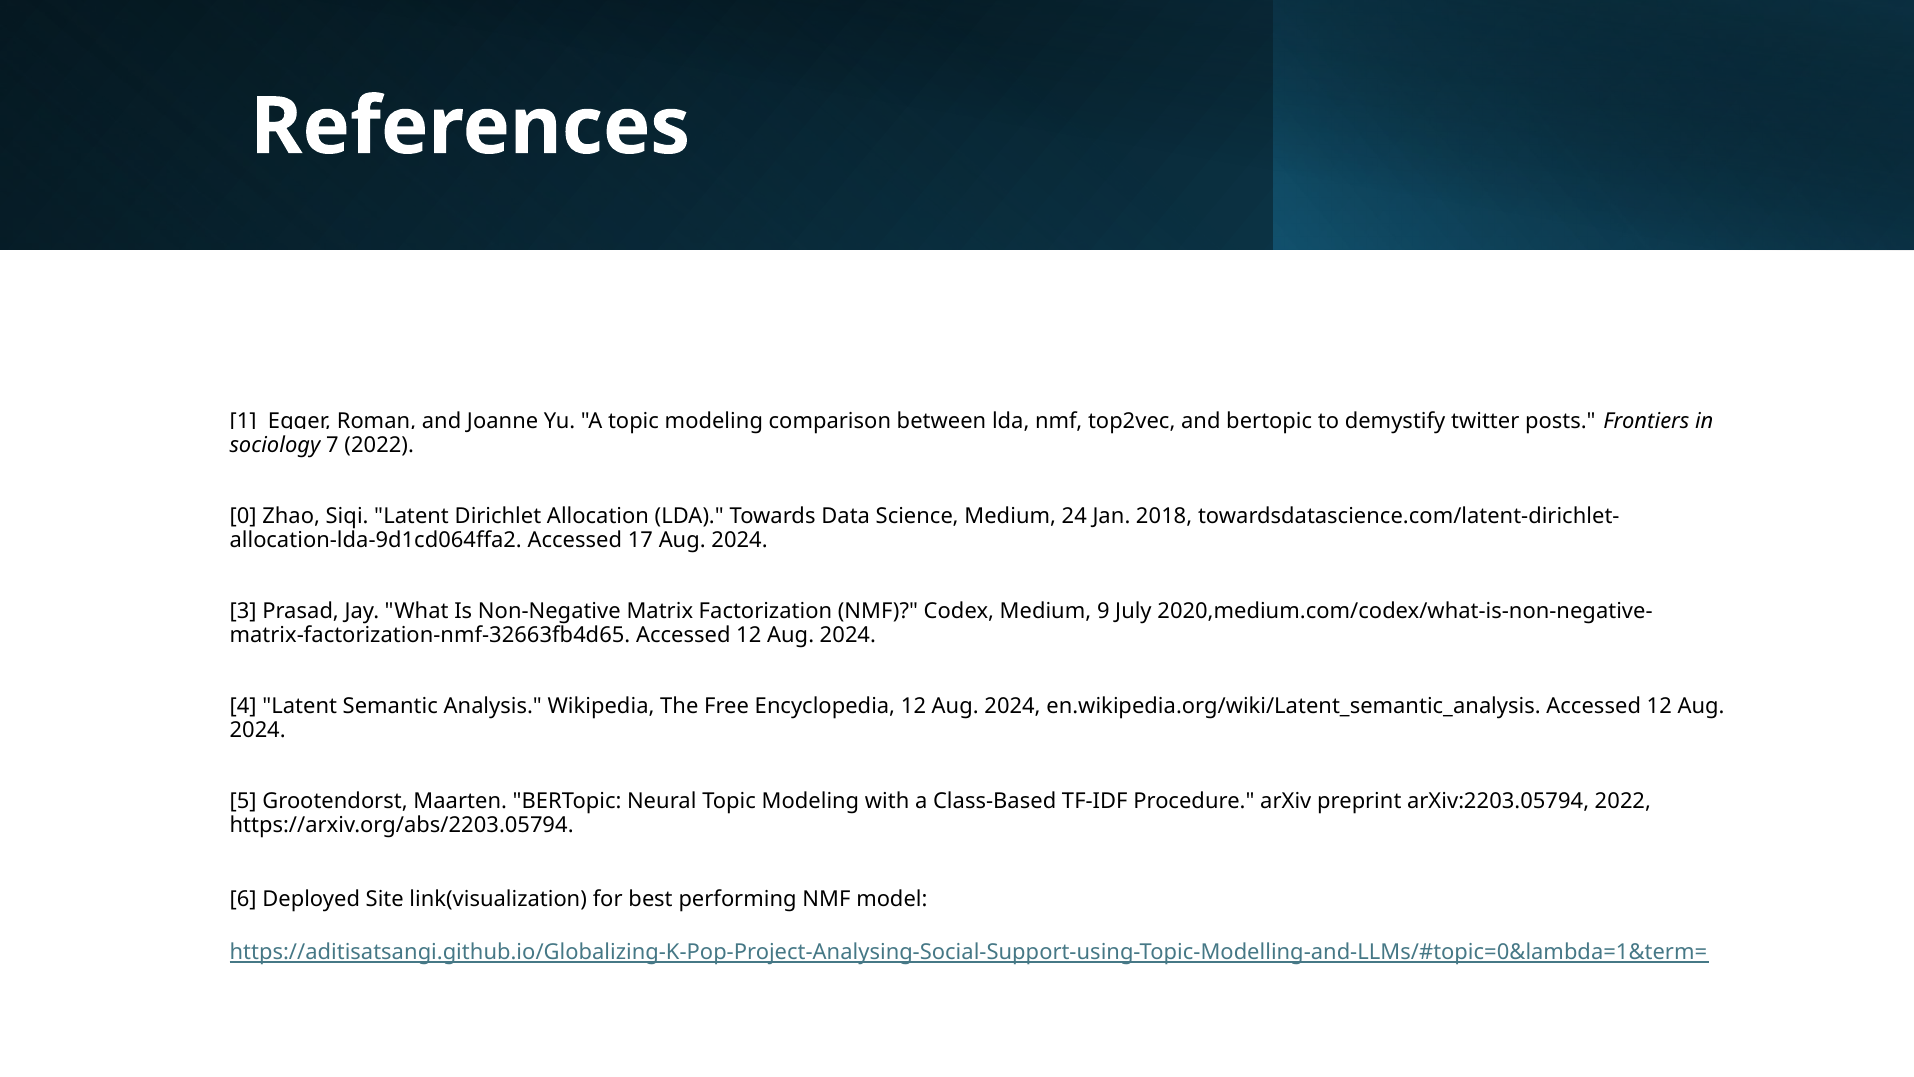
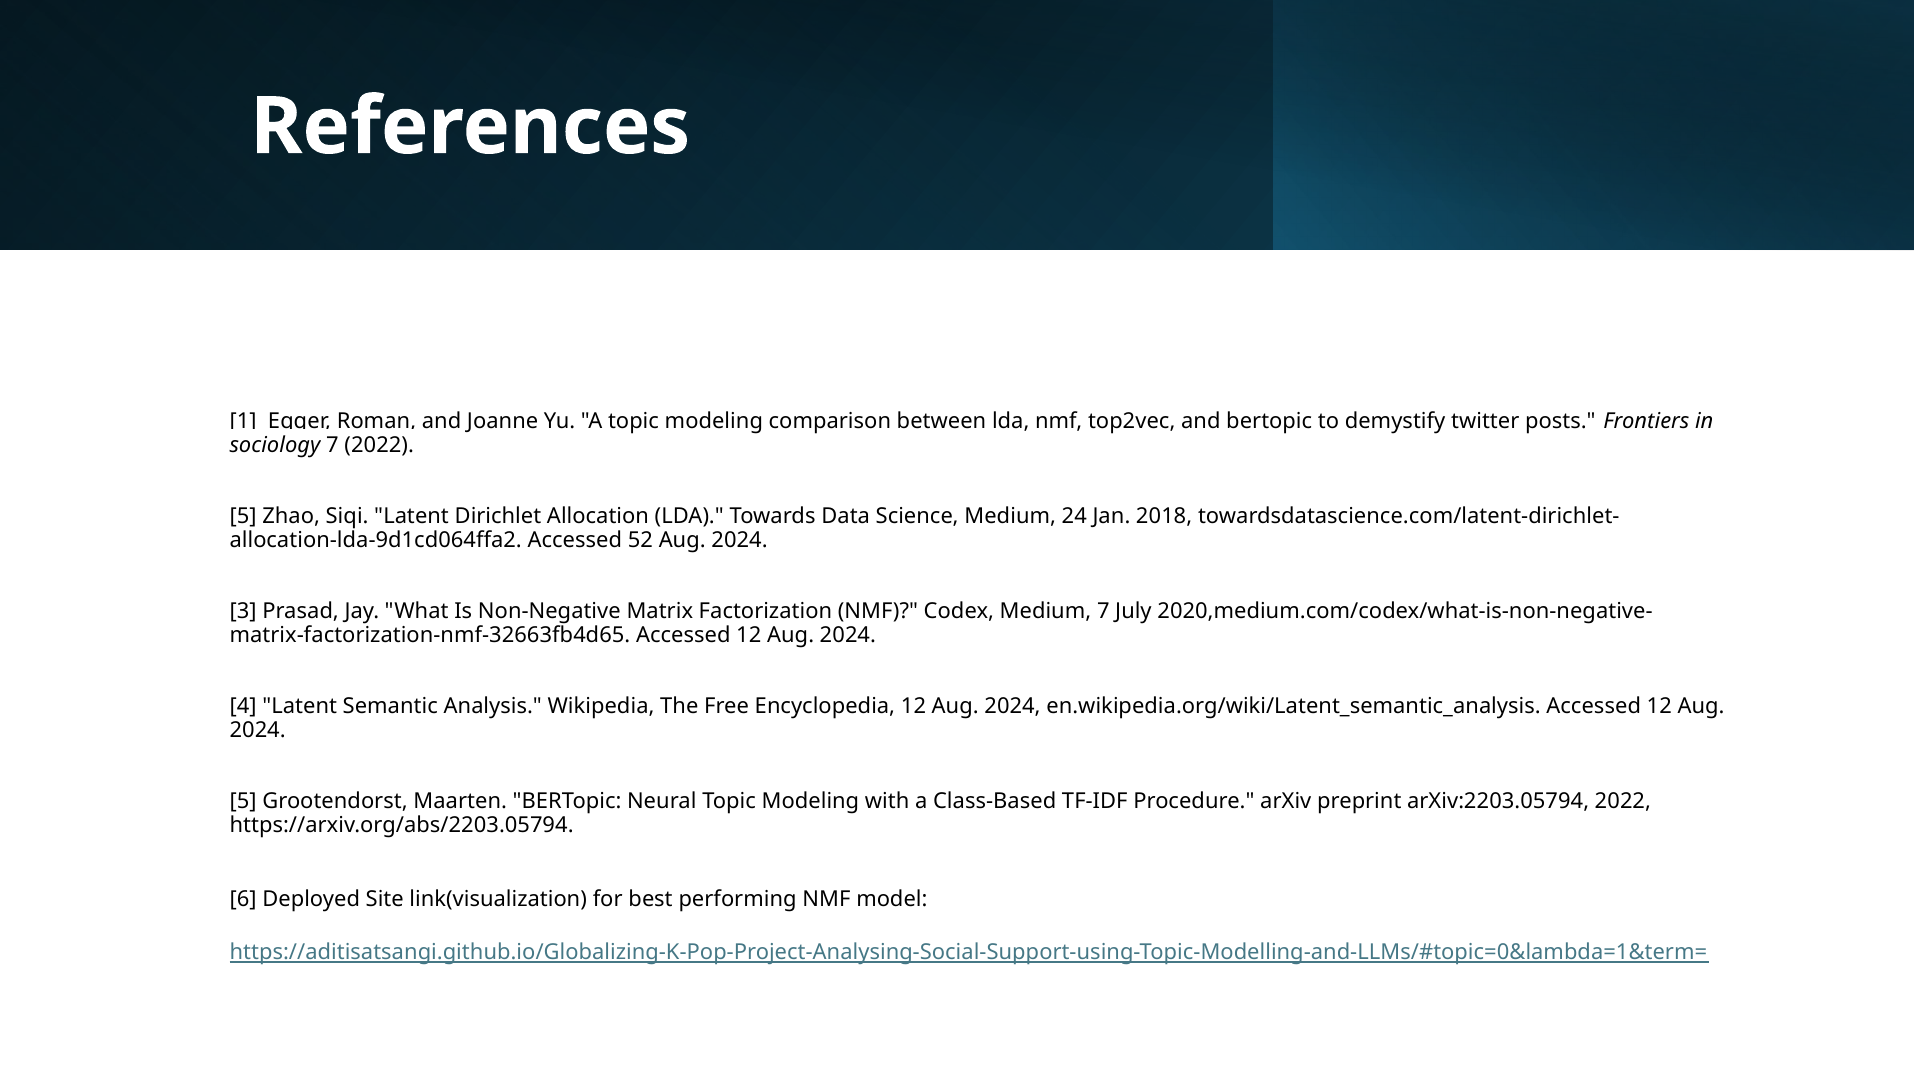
0: 0 -> 5 (243, 516)
17: 17 -> 52 (640, 540)
Medium 9: 9 -> 7 (1103, 611)
